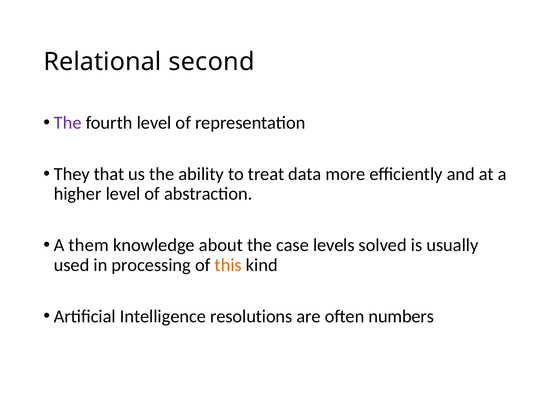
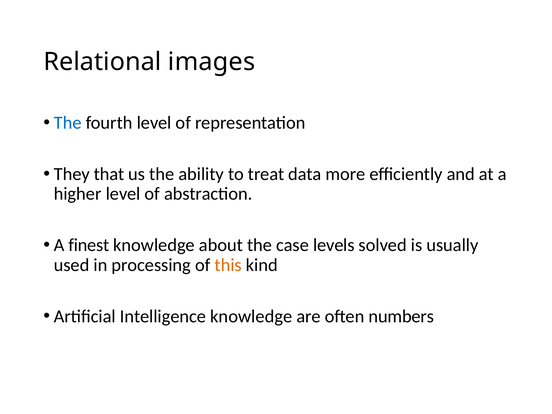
second: second -> images (212, 62)
The colour: purple -> blue (68, 123)
them: them -> finest (89, 245)
Intelligence resolutions: resolutions -> knowledge (251, 316)
